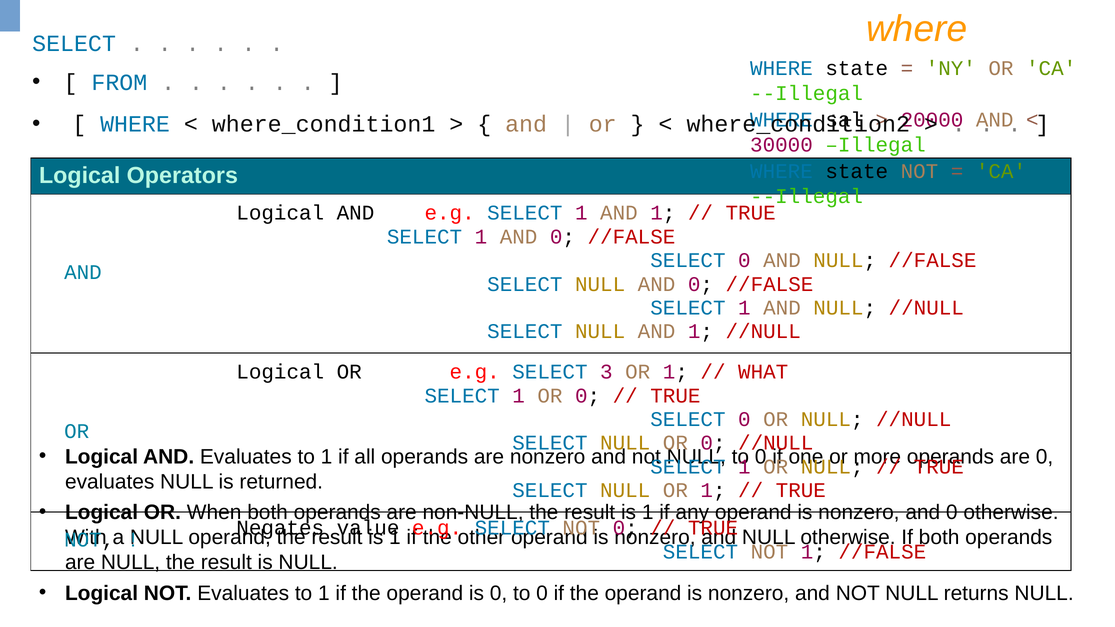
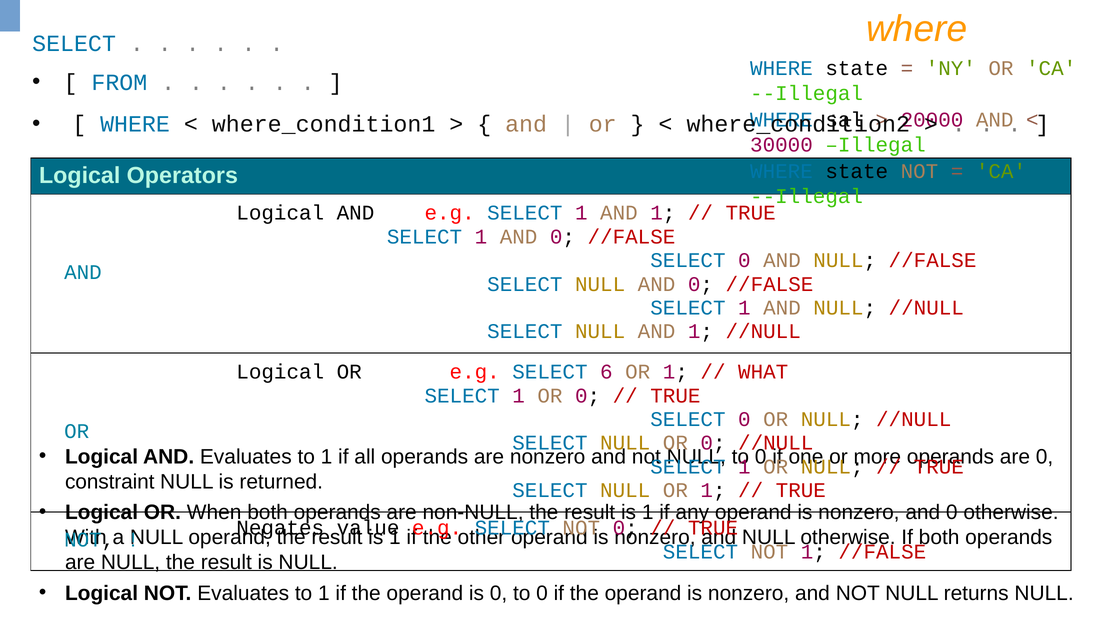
3: 3 -> 6 (606, 372)
evaluates: evaluates -> constraint (110, 482)
